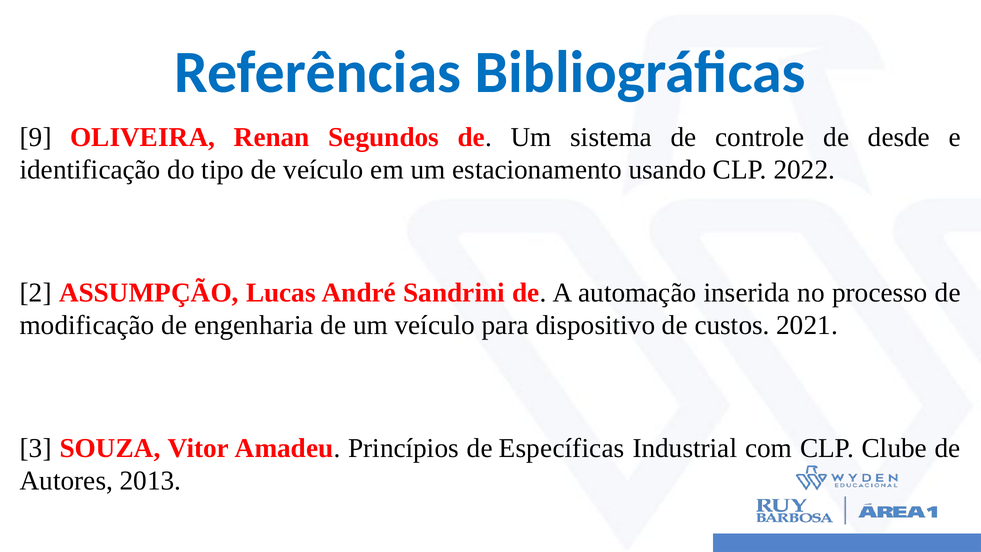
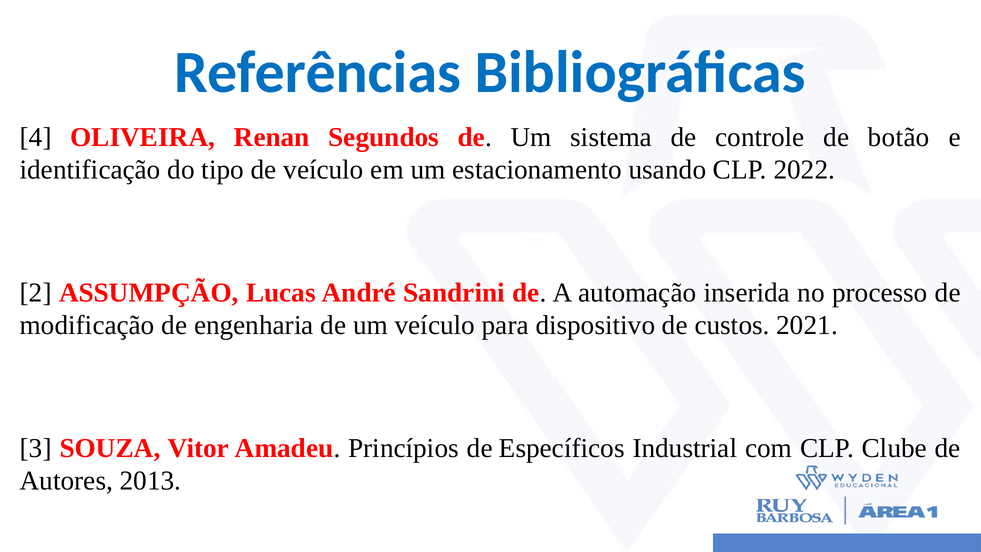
9: 9 -> 4 (36, 137)
desde: desde -> botão (899, 137)
Específicas: Específicas -> Específicos (562, 448)
